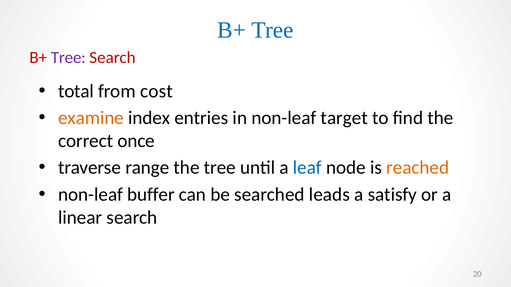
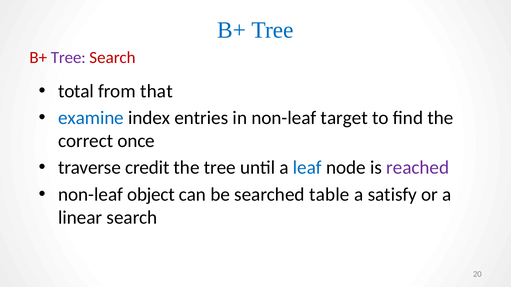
cost: cost -> that (156, 91)
examine colour: orange -> blue (91, 118)
range: range -> credit (147, 168)
reached colour: orange -> purple (418, 168)
buffer: buffer -> object (151, 195)
leads: leads -> table (329, 195)
